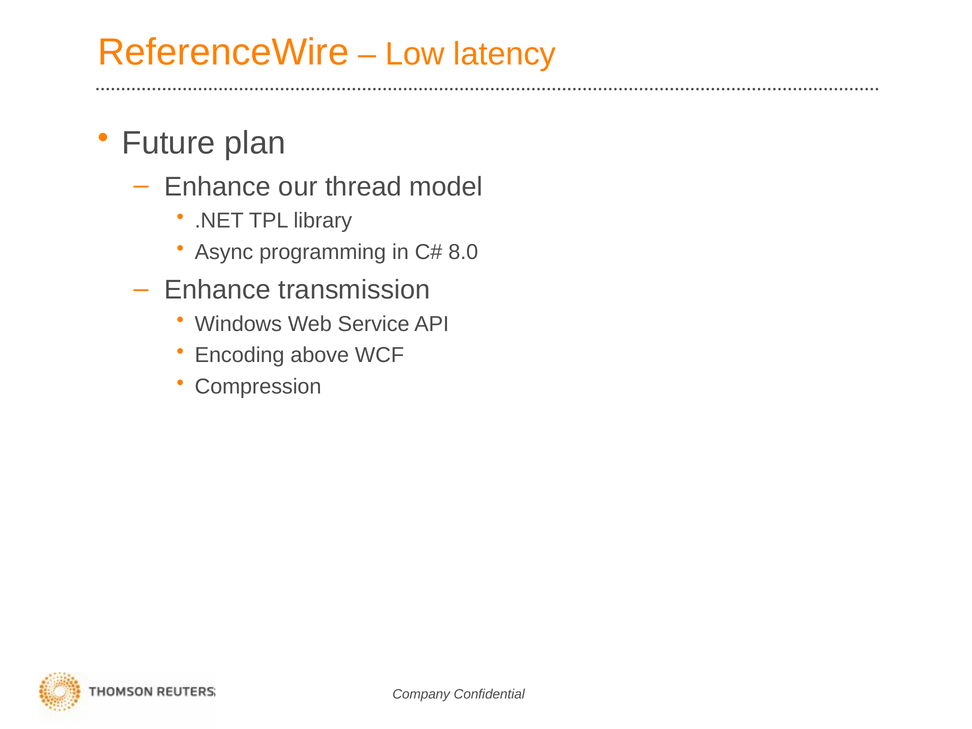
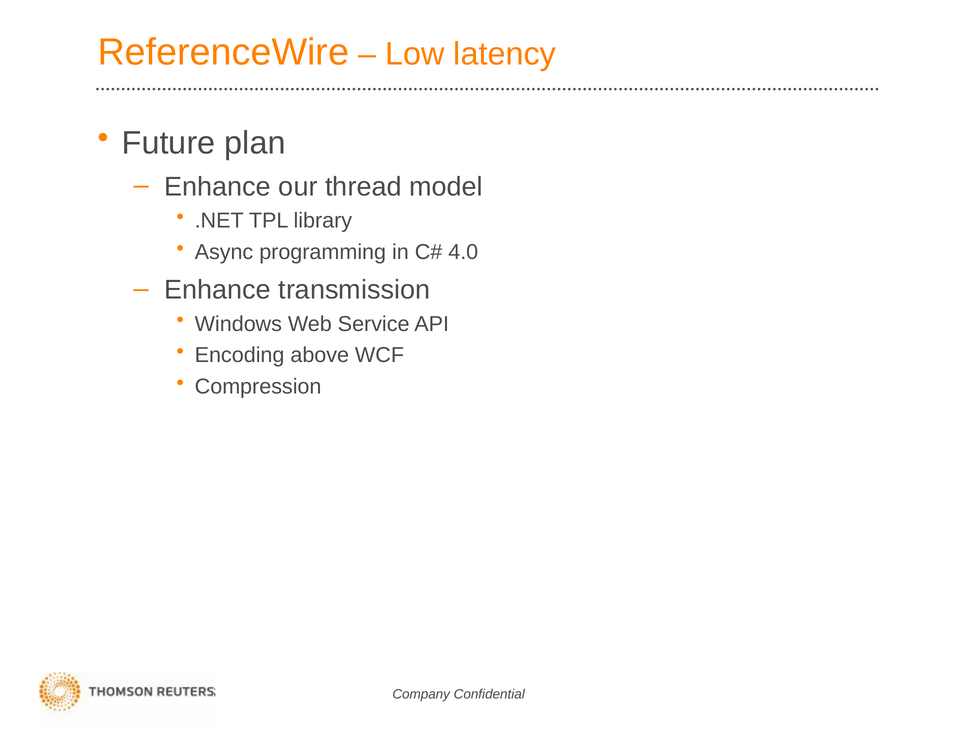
8.0: 8.0 -> 4.0 (463, 252)
